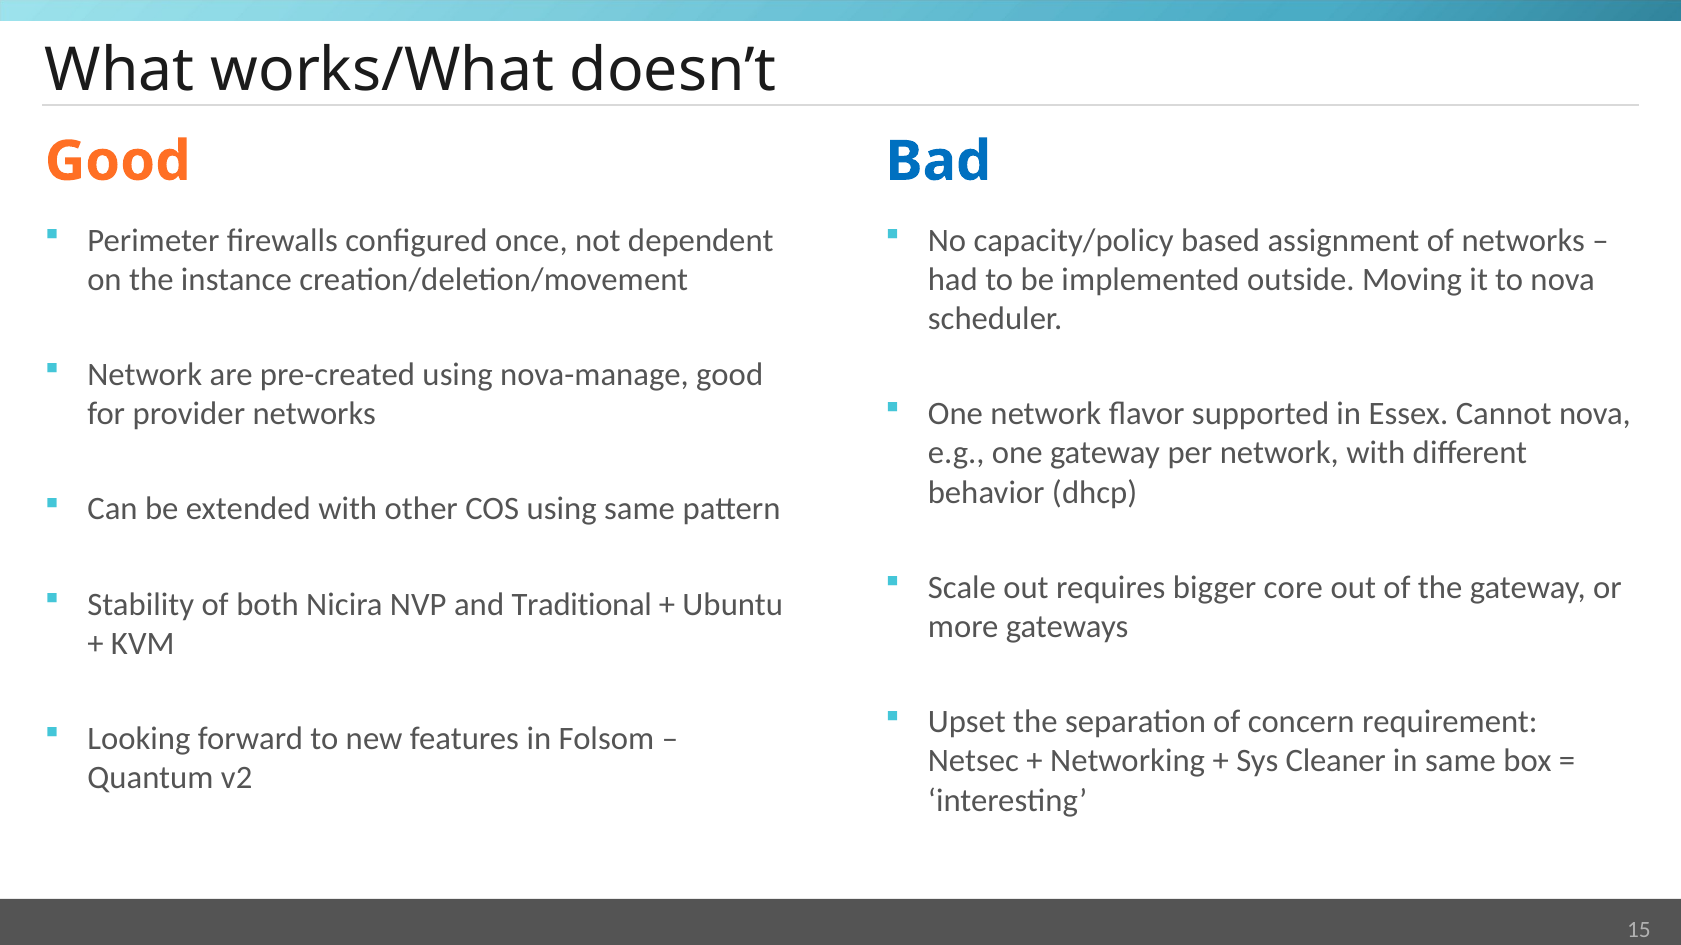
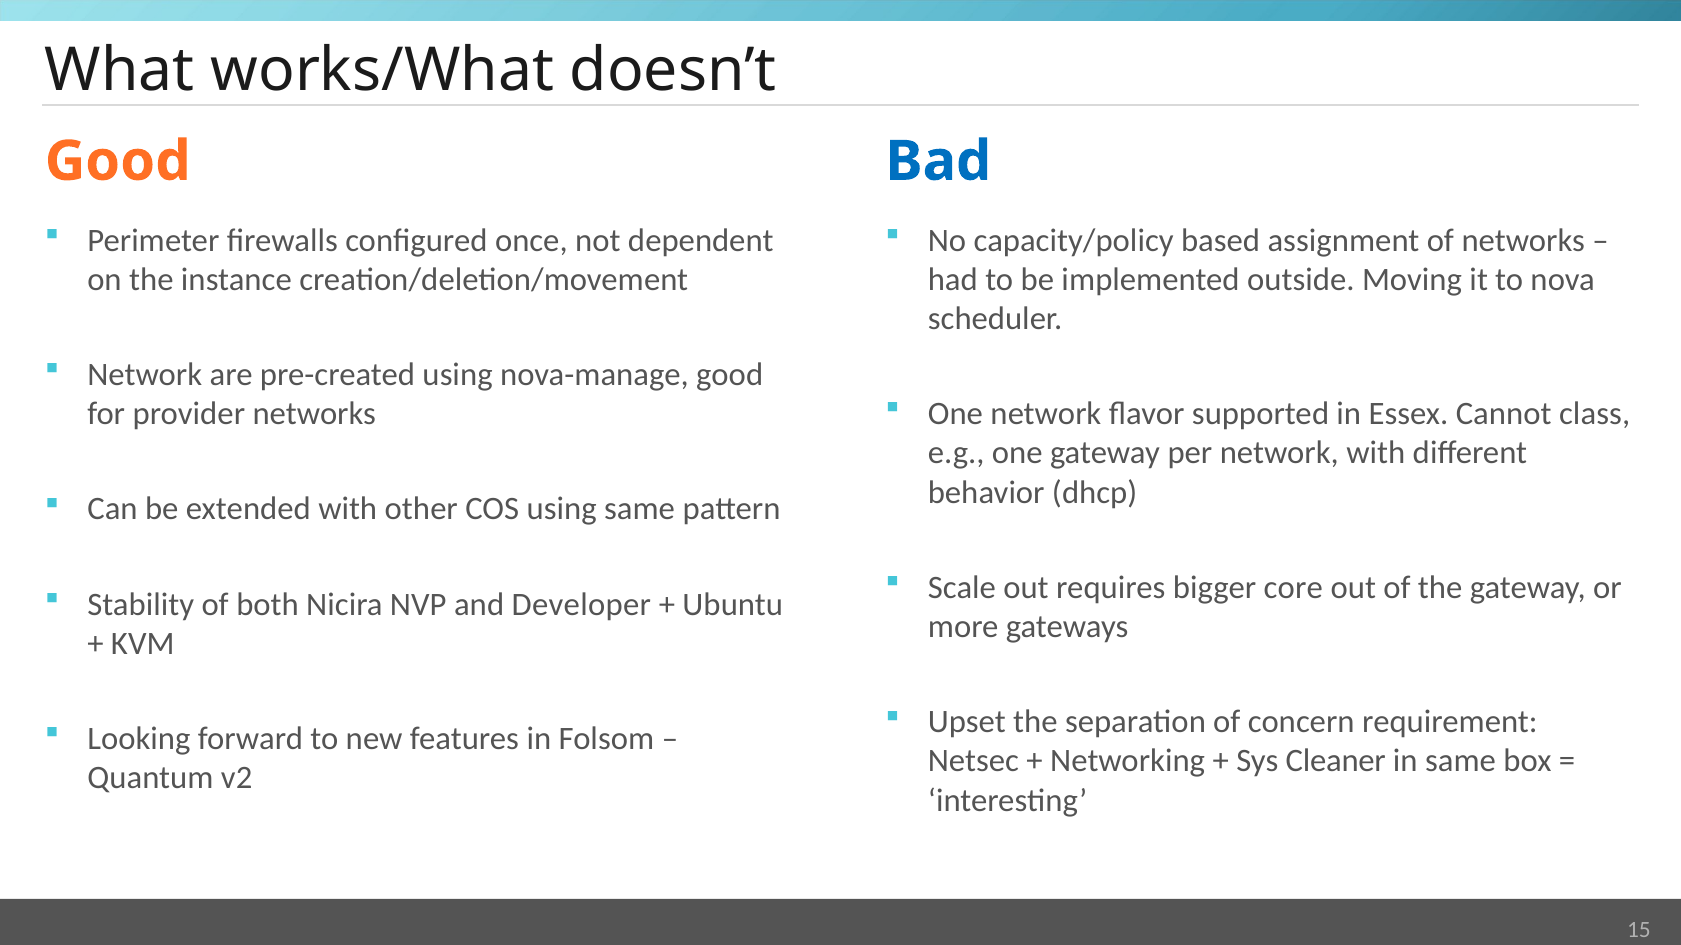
Cannot nova: nova -> class (1595, 414)
Traditional: Traditional -> Developer (581, 605)
